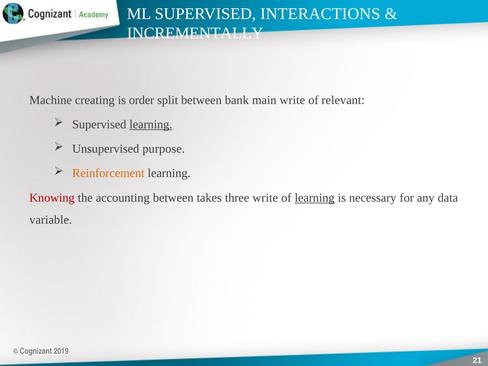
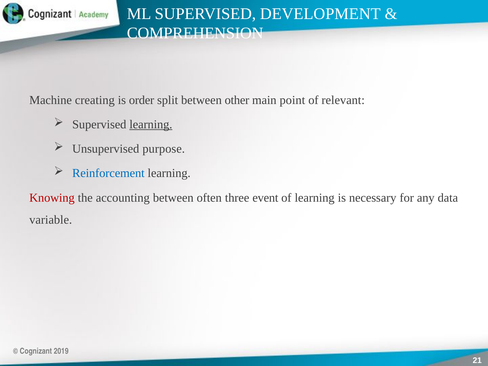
INTERACTIONS: INTERACTIONS -> DEVELOPMENT (320, 14)
INCREMENTALLY: INCREMENTALLY -> COMPREHENSION (195, 33)
bank: bank -> other (237, 100)
main write: write -> point (292, 100)
Reinforcement colour: orange -> blue (108, 173)
takes: takes -> often (209, 198)
three write: write -> event (265, 198)
learning underline: present -> none (315, 198)
